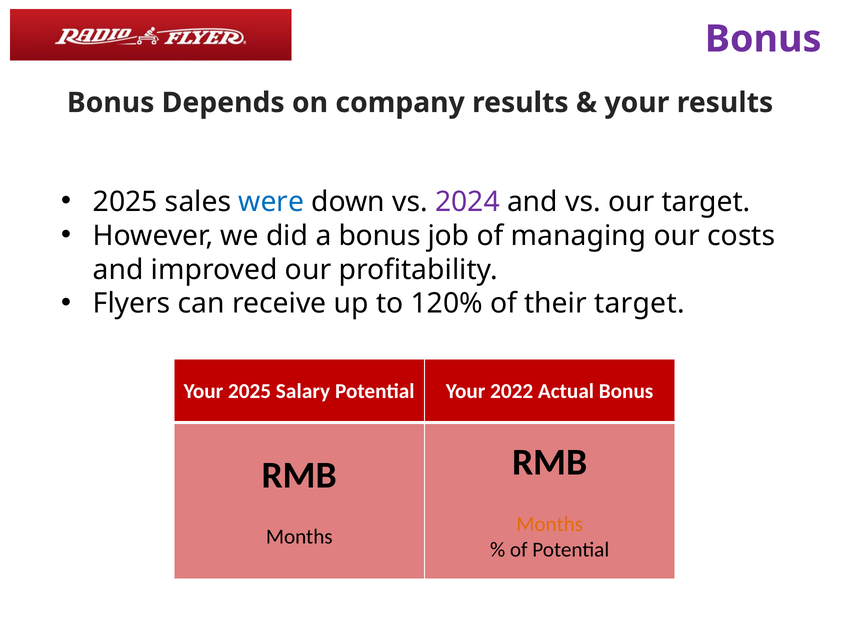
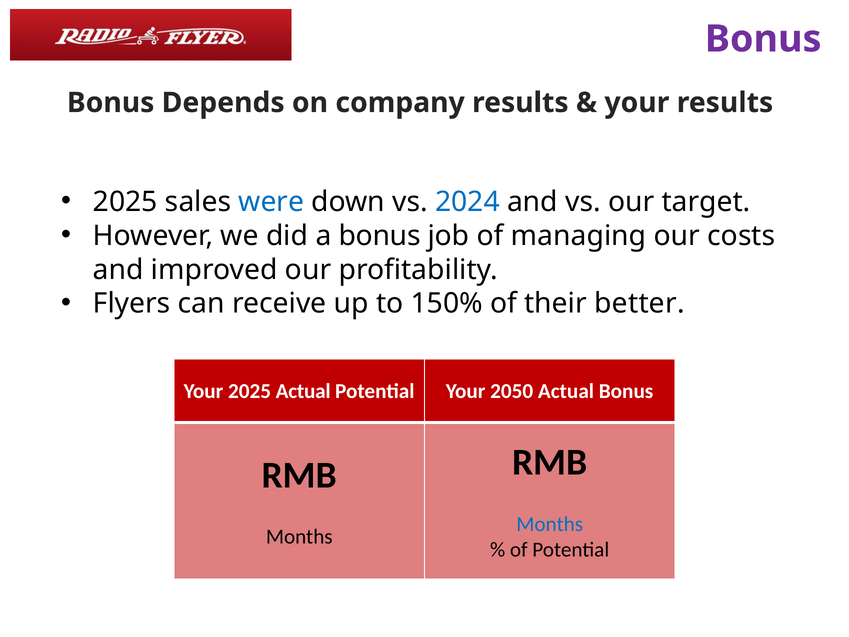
2024 colour: purple -> blue (467, 202)
120%: 120% -> 150% (447, 304)
their target: target -> better (639, 304)
2025 Salary: Salary -> Actual (303, 391)
2022: 2022 -> 2050 (512, 391)
Months colour: orange -> blue (550, 524)
